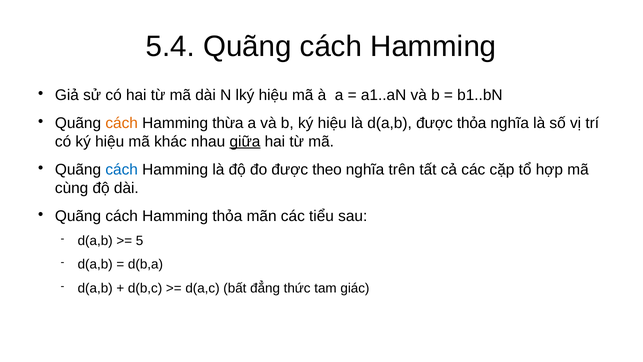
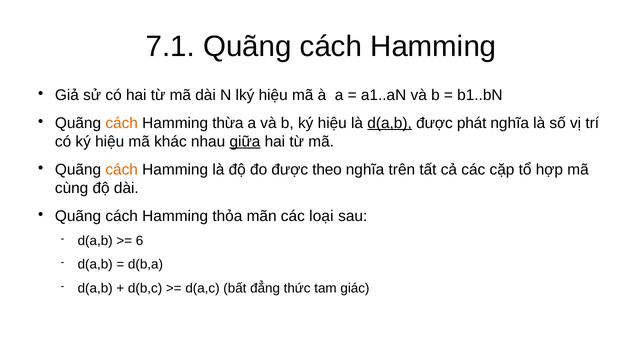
5.4: 5.4 -> 7.1 (170, 47)
d(a,b underline: none -> present (390, 123)
được thỏa: thỏa -> phát (472, 123)
cách colour: blue -> orange (122, 169)
tiểu: tiểu -> loại (321, 216)
5: 5 -> 6 (140, 240)
